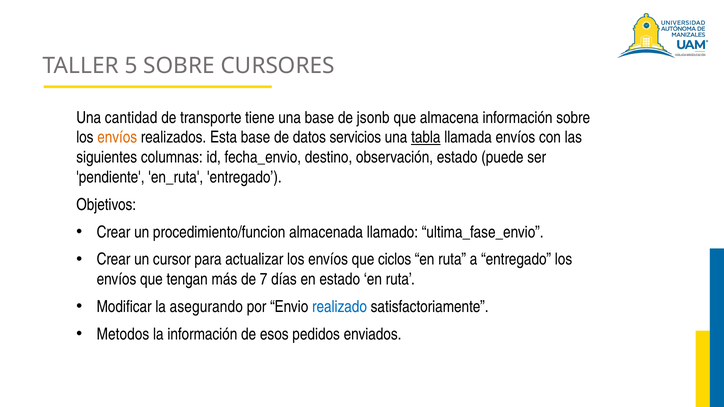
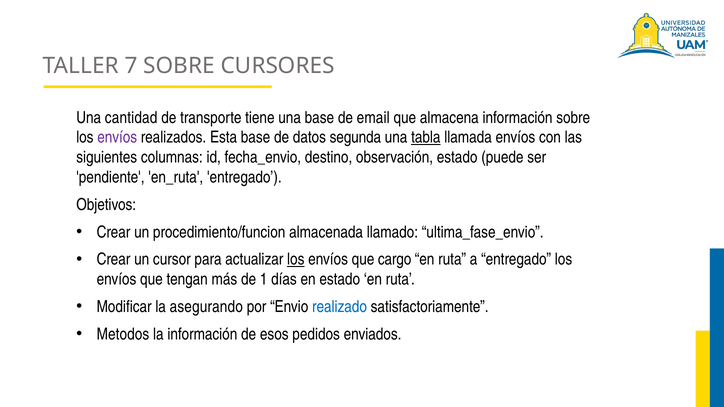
5: 5 -> 7 (131, 66)
jsonb: jsonb -> email (373, 118)
envíos colour: orange -> purple (117, 138)
servicios: servicios -> segunda (355, 138)
los underline: none -> present (296, 260)
ciclos: ciclos -> cargo (395, 260)
7: 7 -> 1 (264, 280)
